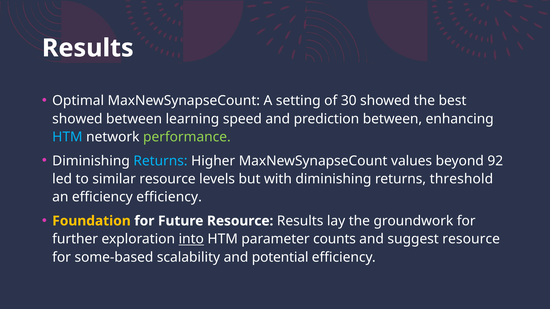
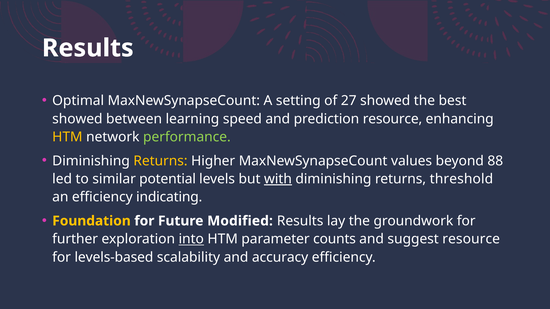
30: 30 -> 27 (349, 101)
prediction between: between -> resource (393, 119)
HTM colour: light blue -> yellow (67, 137)
Returns colour: light blue -> yellow (160, 161)
92: 92 -> 88 (495, 161)
similar resource: resource -> potential (168, 179)
with underline: none -> present (278, 179)
efficiency efficiency: efficiency -> indicating (169, 197)
Future Resource: Resource -> Modified (240, 221)
some-based: some-based -> levels-based (114, 257)
potential: potential -> accuracy (280, 257)
